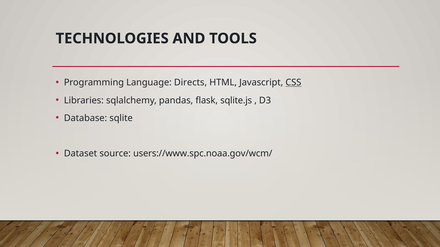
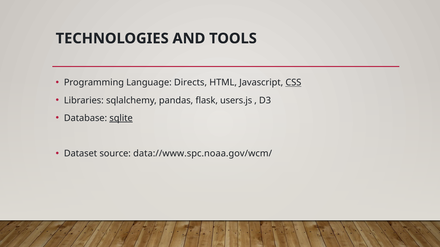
sqlite.js: sqlite.js -> users.js (236, 101)
sqlite underline: none -> present (121, 118)
users://www.spc.noaa.gov/wcm/: users://www.spc.noaa.gov/wcm/ -> data://www.spc.noaa.gov/wcm/ (203, 154)
